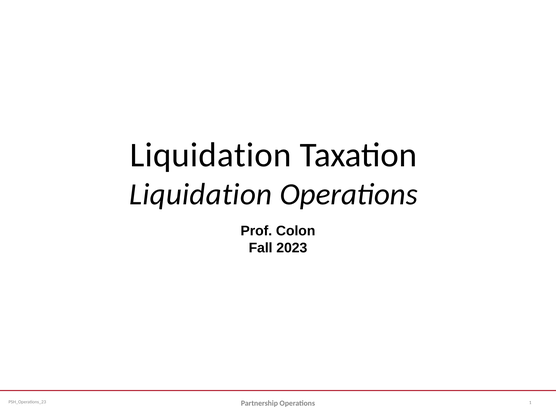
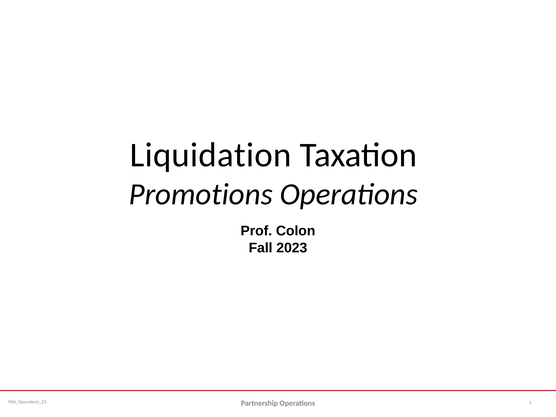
Liquidation: Liquidation -> Promotions (201, 194)
